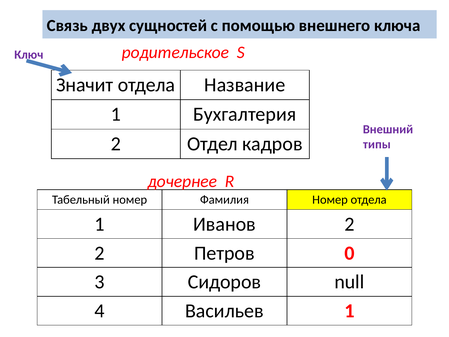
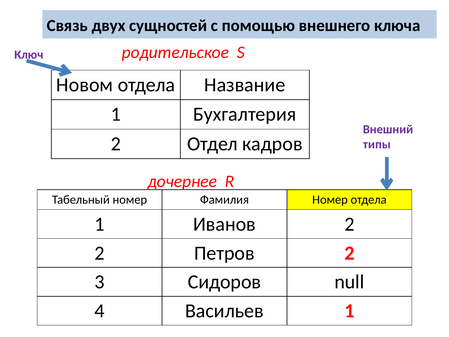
Значит: Значит -> Новом (85, 85)
Петров 0: 0 -> 2 (349, 253)
